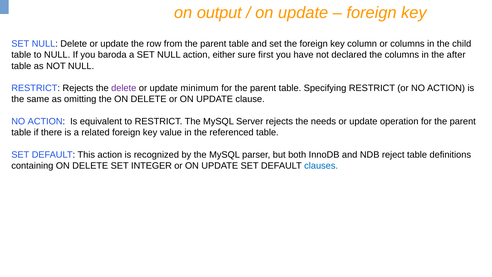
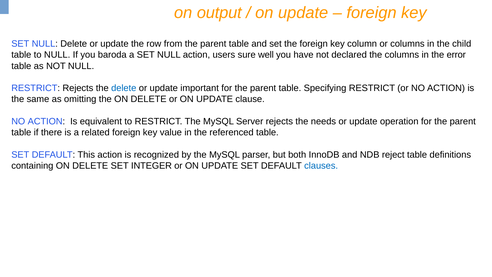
either: either -> users (224, 55)
first: first -> well (266, 55)
after: after -> error (456, 55)
delete colour: purple -> blue (124, 88)
minimum: minimum -> important (200, 88)
